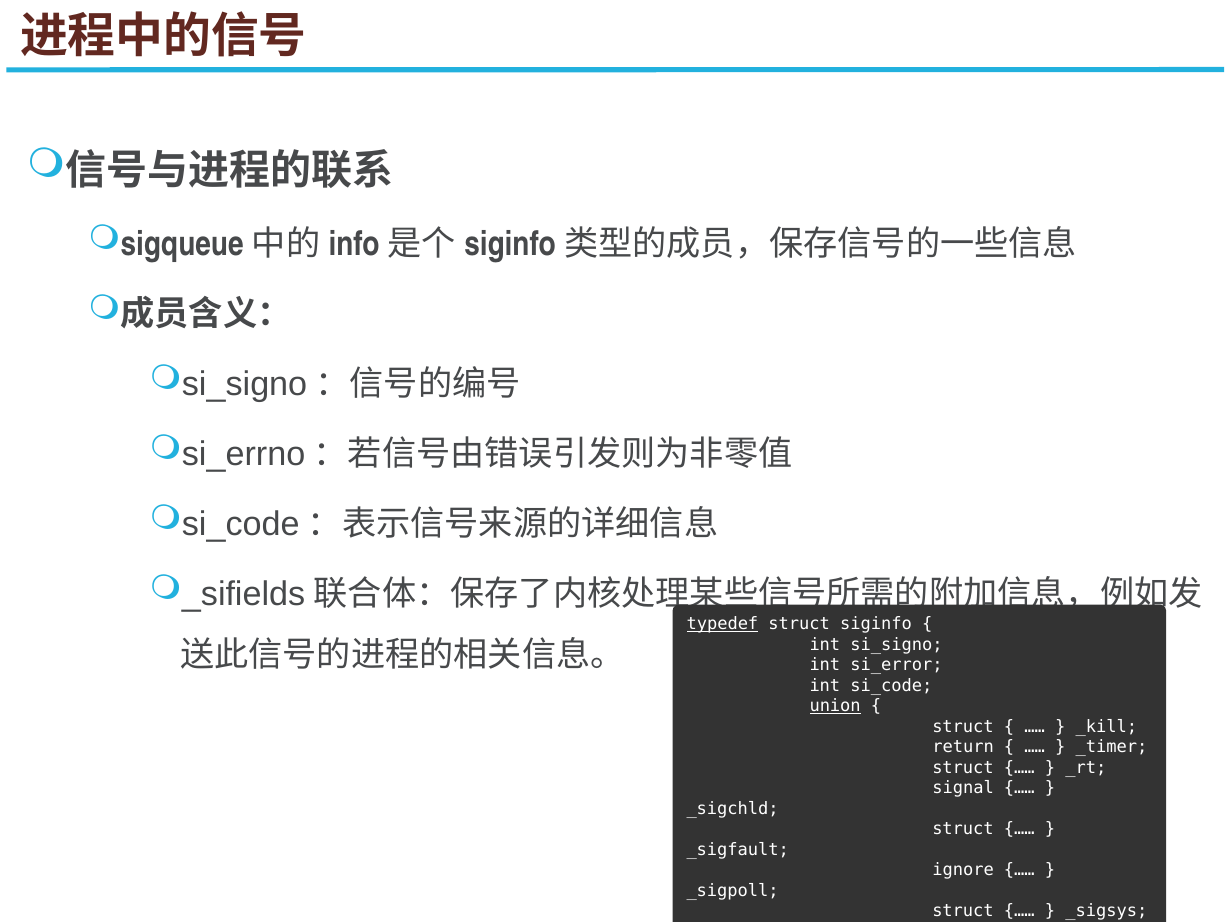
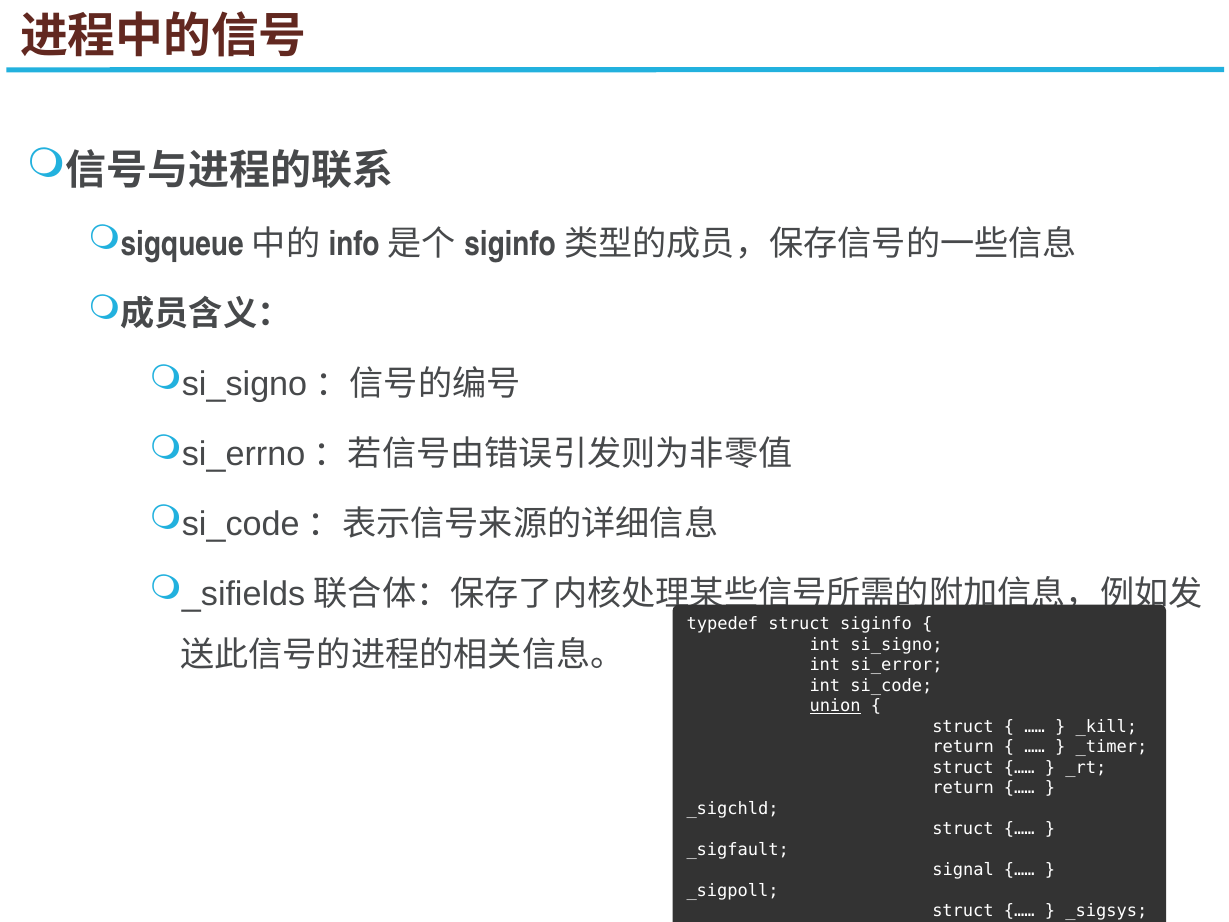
typedef underline: present -> none (722, 624)
signal: signal -> return (963, 788)
ignore: ignore -> signal (963, 870)
